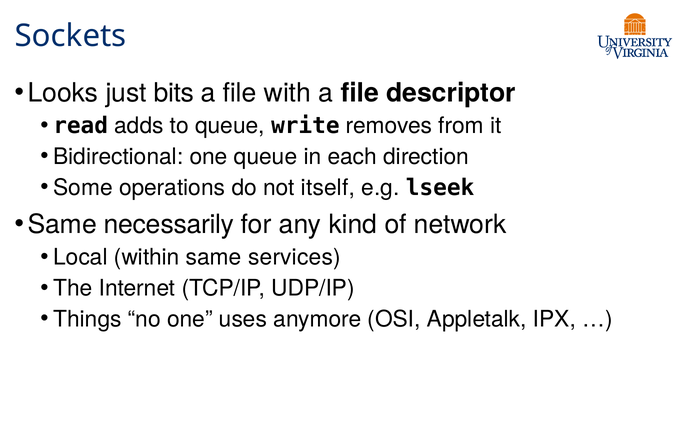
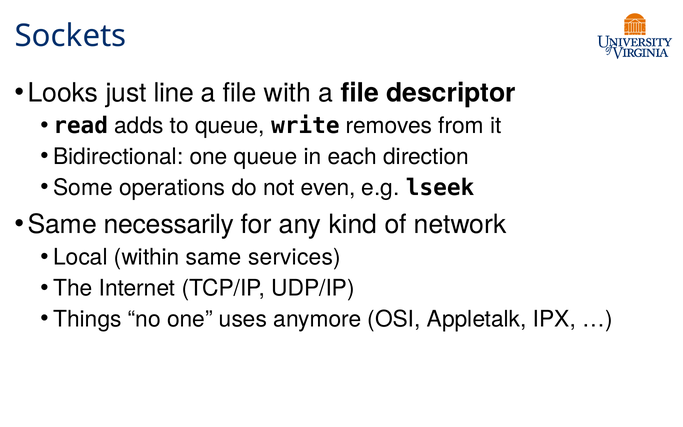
bits: bits -> line (174, 93)
itself: itself -> even (328, 188)
